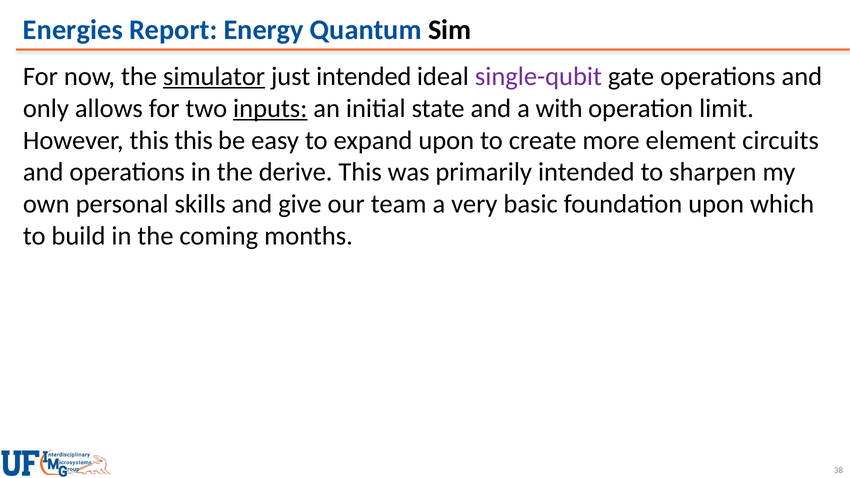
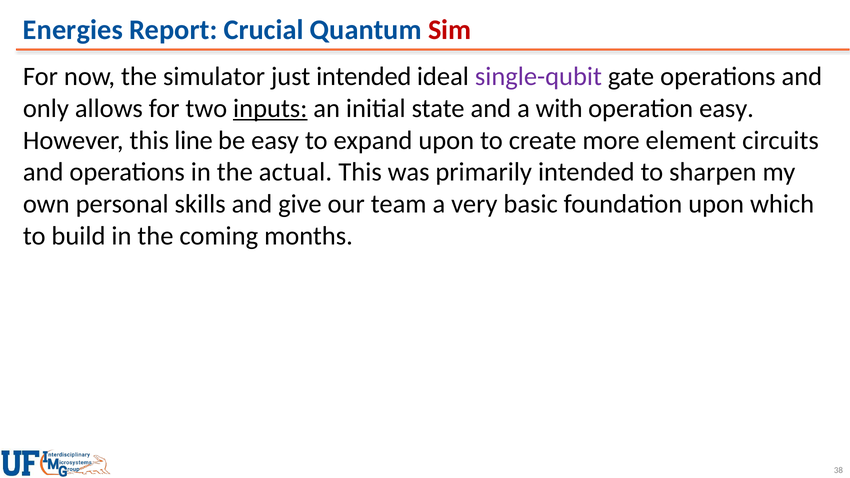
Energy: Energy -> Crucial (264, 30)
Sim colour: black -> red (450, 30)
simulator underline: present -> none (214, 77)
operation limit: limit -> easy (727, 108)
this this: this -> line (194, 140)
derive: derive -> actual (295, 172)
